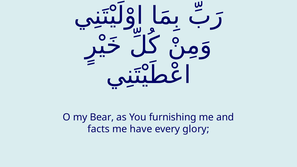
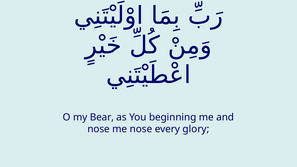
furnishing: furnishing -> beginning (173, 117)
facts: facts -> nose (99, 129)
me have: have -> nose (141, 129)
